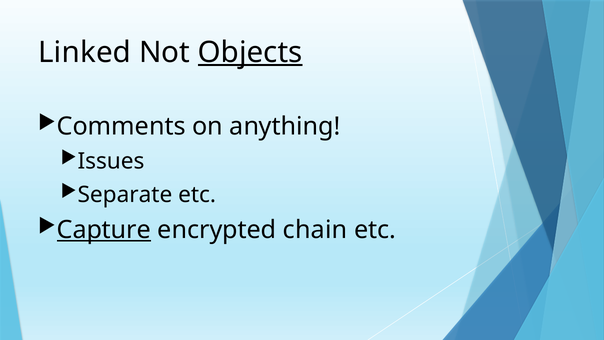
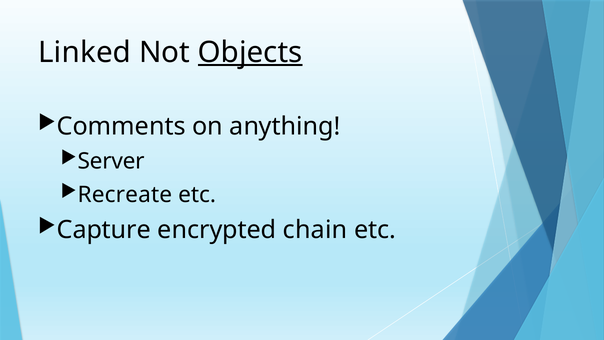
Issues: Issues -> Server (111, 161)
Separate: Separate -> Recreate (125, 194)
Capture underline: present -> none (104, 230)
